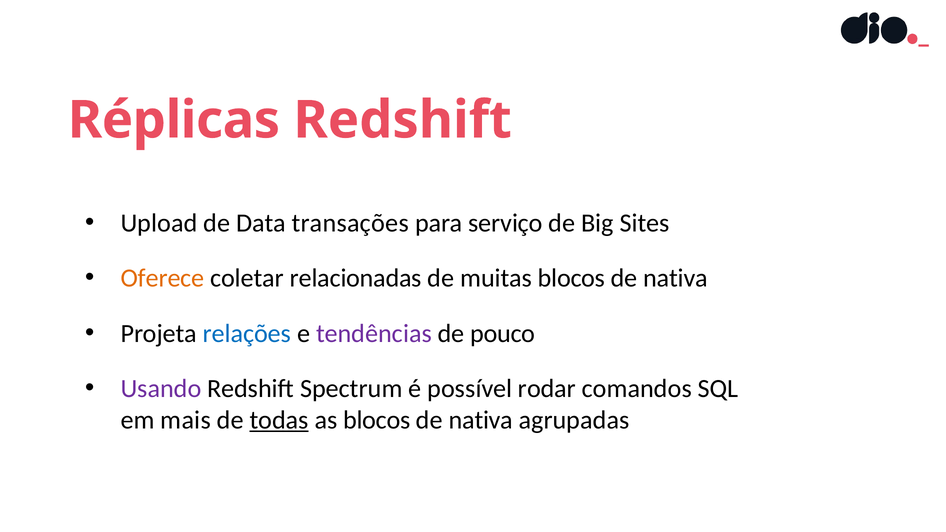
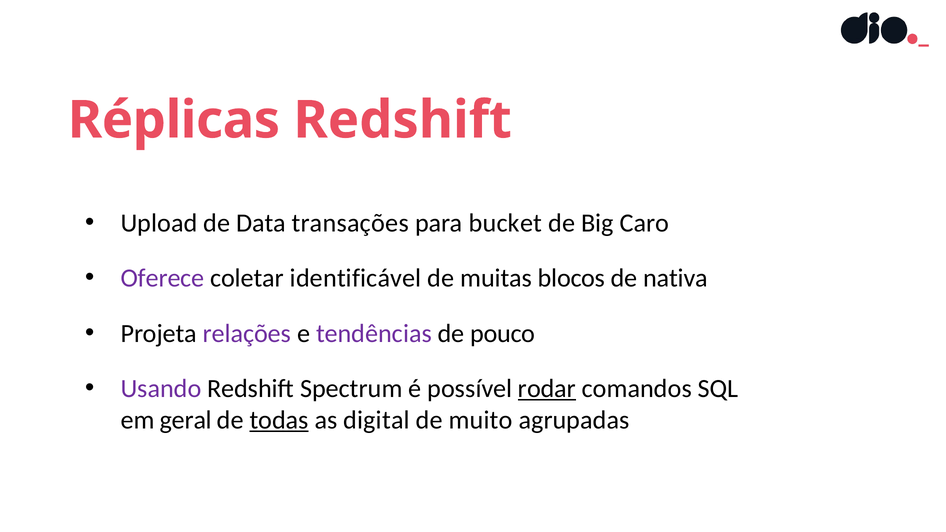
serviço: serviço -> bucket (505, 223)
Sites: Sites -> Caro (644, 223)
Oferece colour: orange -> purple (162, 278)
relacionadas: relacionadas -> identificável (356, 278)
relações colour: blue -> purple (247, 333)
rodar underline: none -> present (547, 389)
mais: mais -> geral (186, 420)
as blocos: blocos -> digital (377, 420)
nativa: nativa -> muito (481, 420)
